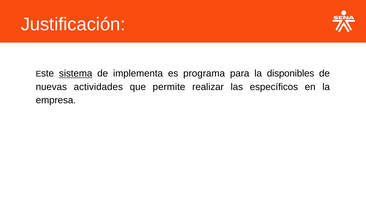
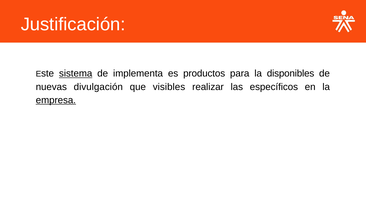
programa: programa -> productos (204, 74)
actividades: actividades -> divulgación (98, 87)
permite: permite -> visibles (169, 87)
empresa underline: none -> present (56, 100)
